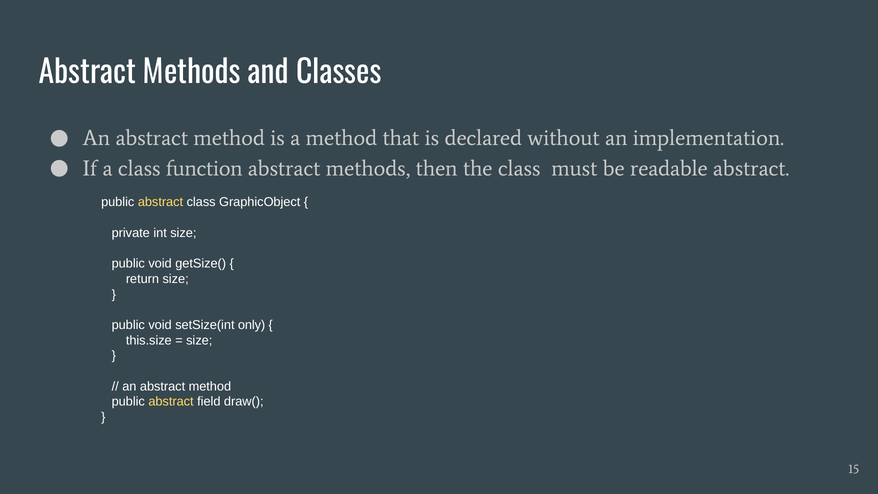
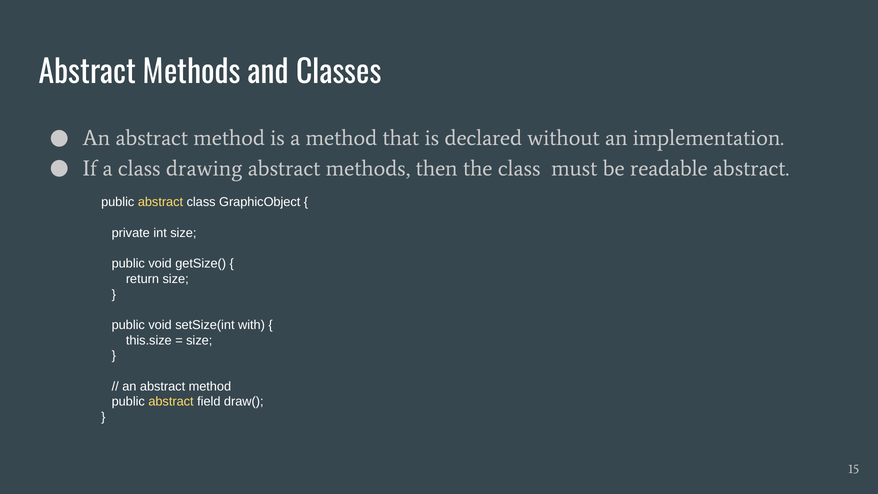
function: function -> drawing (204, 168)
only: only -> with (252, 325)
